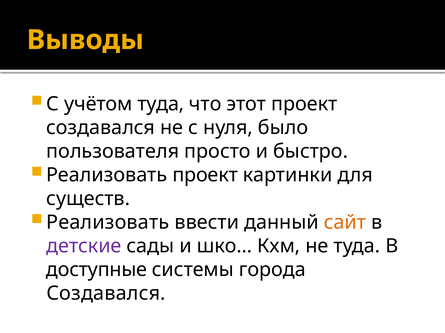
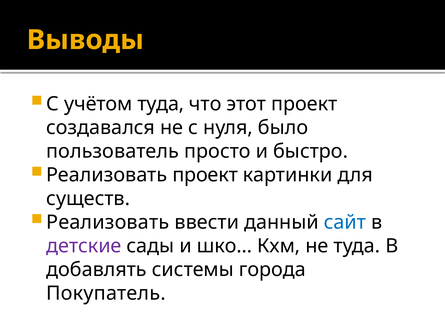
пользователя: пользователя -> пользователь (113, 152)
сайт colour: orange -> blue (345, 223)
доступные: доступные -> добавлять (97, 270)
Создавался: Создавался -> Покупатель (106, 294)
